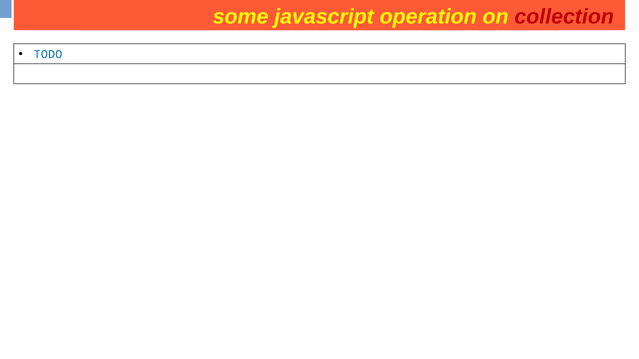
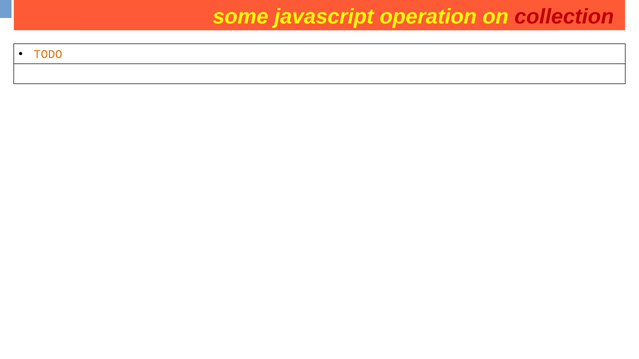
TODO colour: blue -> orange (48, 54)
